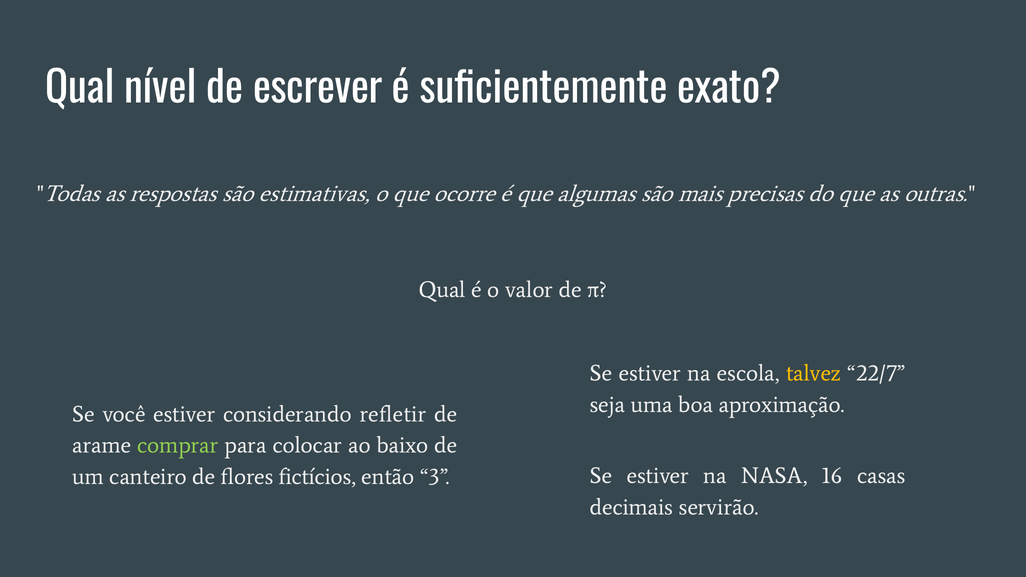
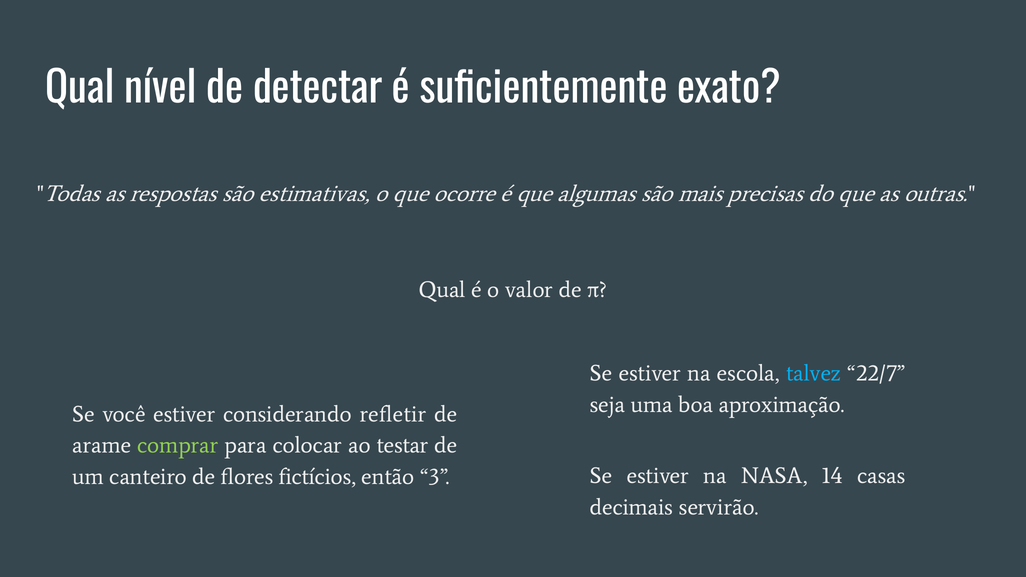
escrever: escrever -> detectar (318, 89)
talvez colour: yellow -> light blue (814, 373)
baixo: baixo -> testar (403, 446)
16: 16 -> 14 (832, 476)
